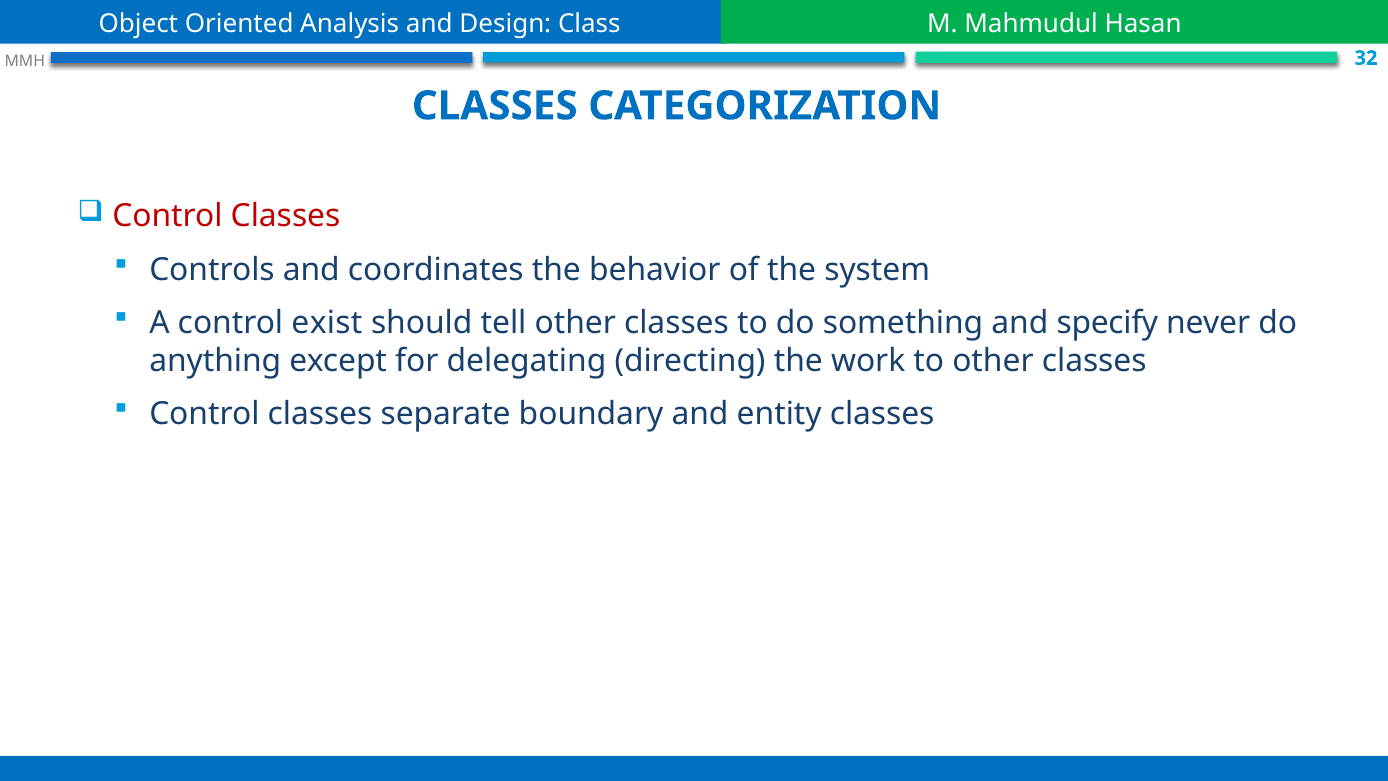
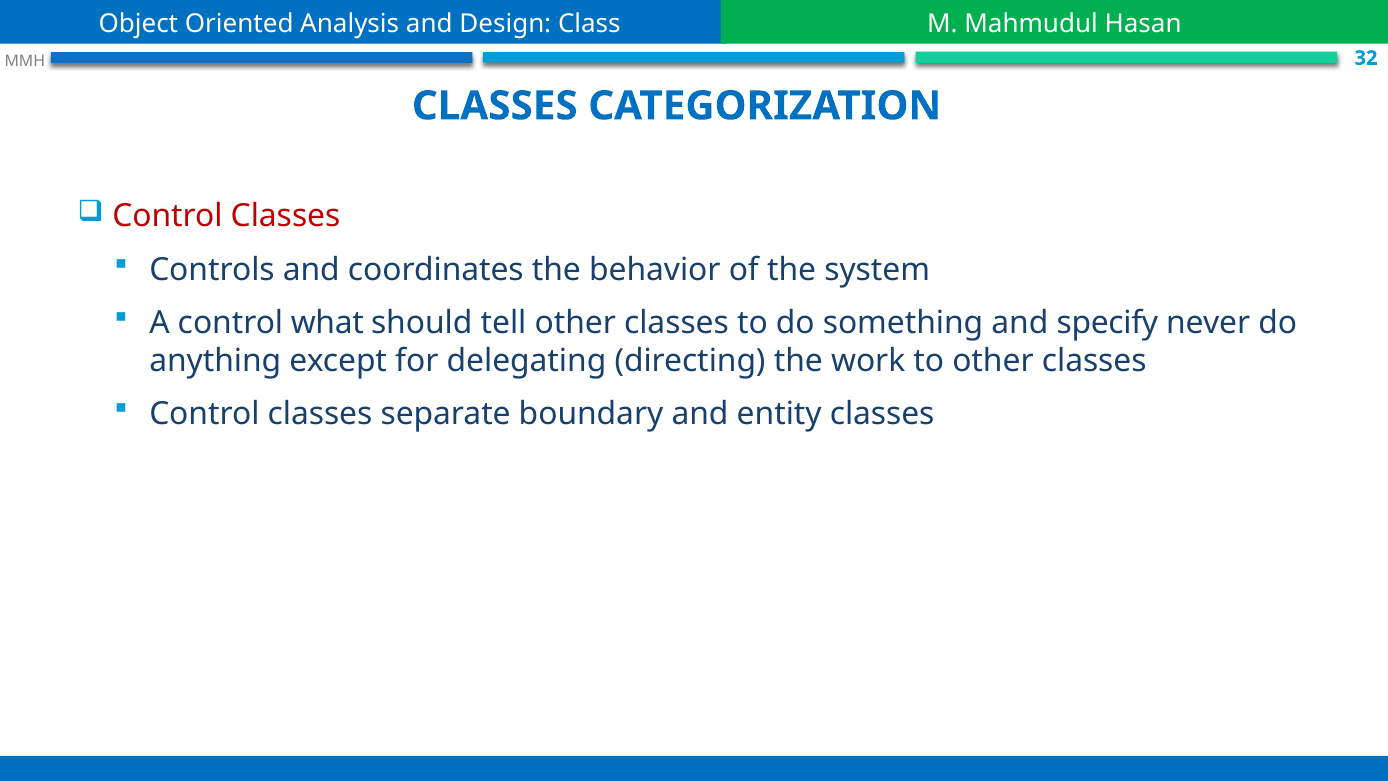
exist: exist -> what (327, 323)
